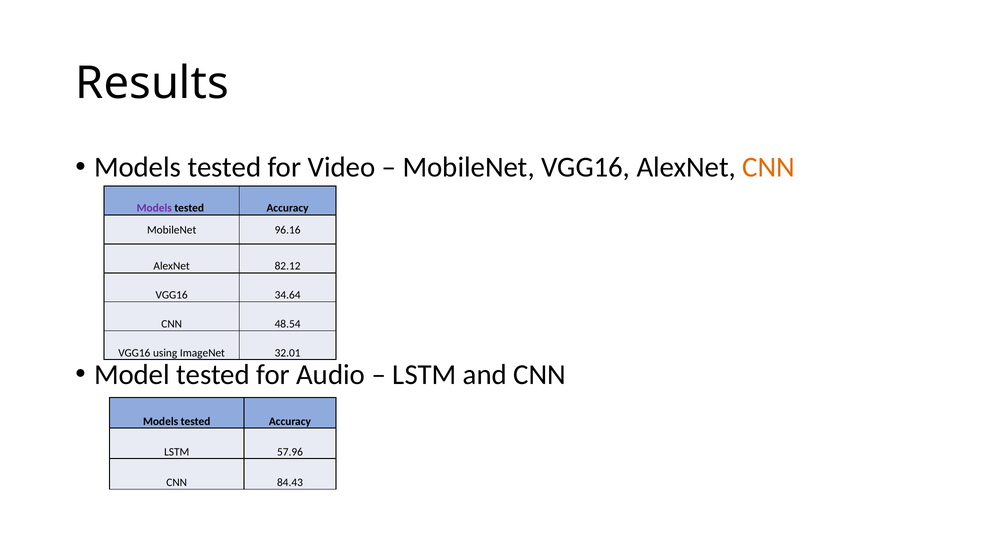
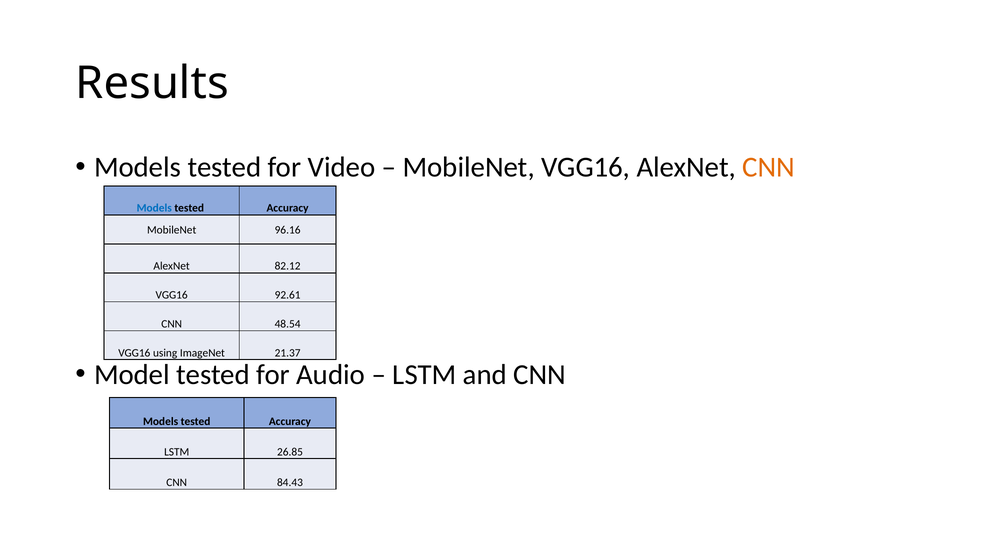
Models colour: purple -> blue (154, 208)
34.64: 34.64 -> 92.61 (288, 295)
32.01: 32.01 -> 21.37 (288, 353)
57.96: 57.96 -> 26.85 (290, 452)
